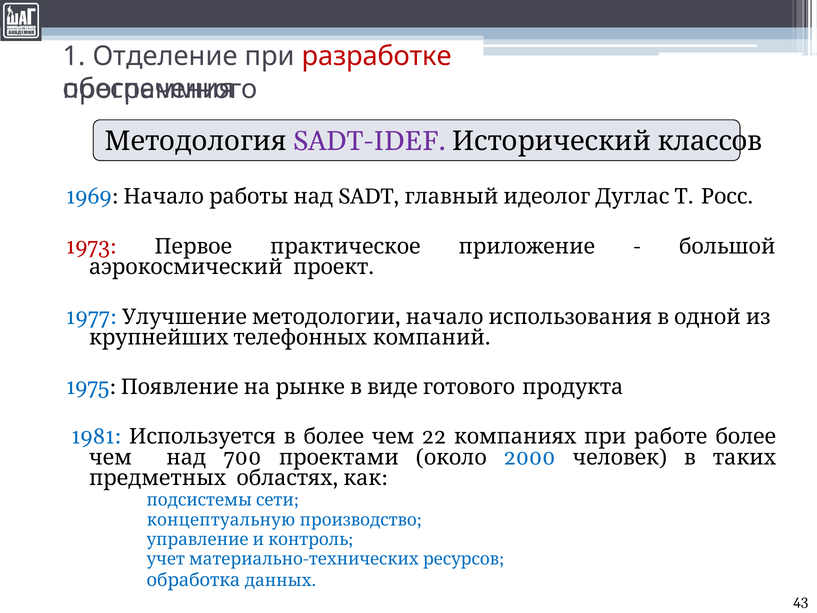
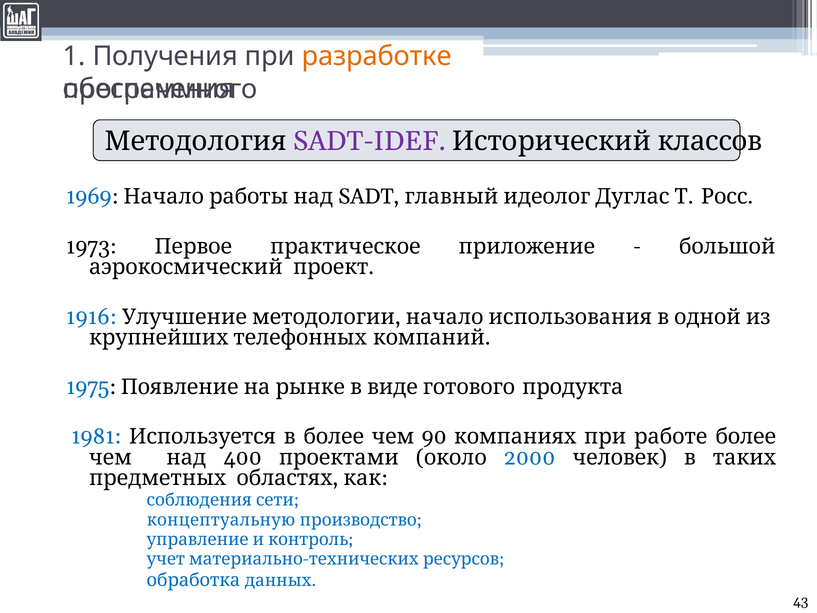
Отделение: Отделение -> Получения (165, 56)
разработке colour: red -> orange (377, 56)
1973 colour: red -> black (91, 247)
1977: 1977 -> 1916 (91, 317)
22: 22 -> 90 (434, 437)
700: 700 -> 400 (243, 457)
подсистемы: подсистемы -> соблюдения (199, 500)
